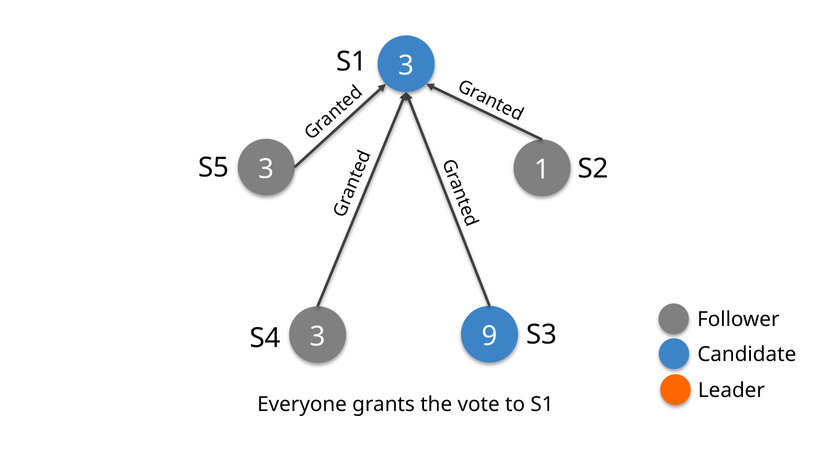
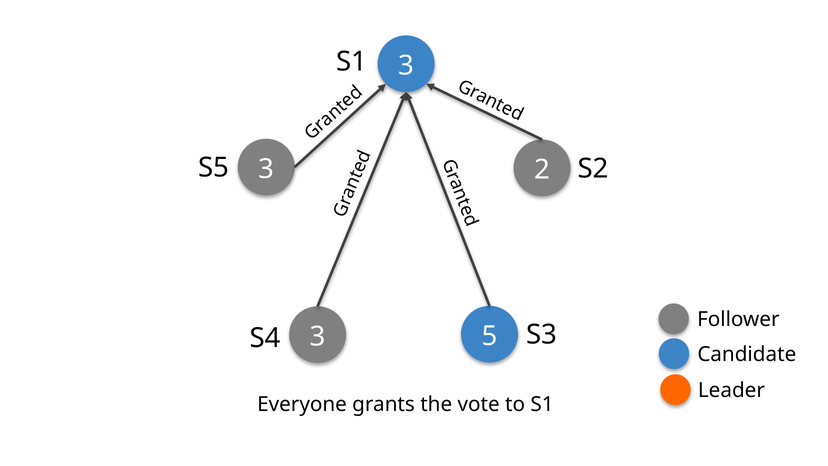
1: 1 -> 2 (542, 170)
9: 9 -> 5 (490, 336)
